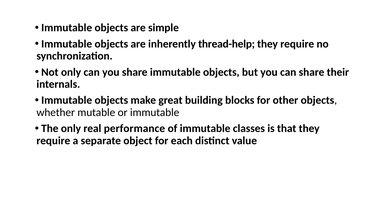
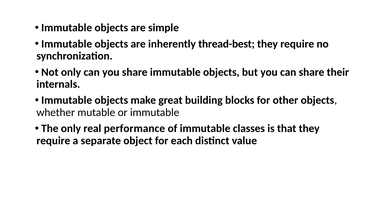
thread-help: thread-help -> thread-best (227, 44)
